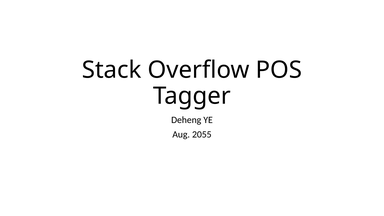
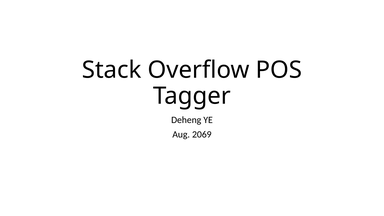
2055: 2055 -> 2069 (202, 134)
